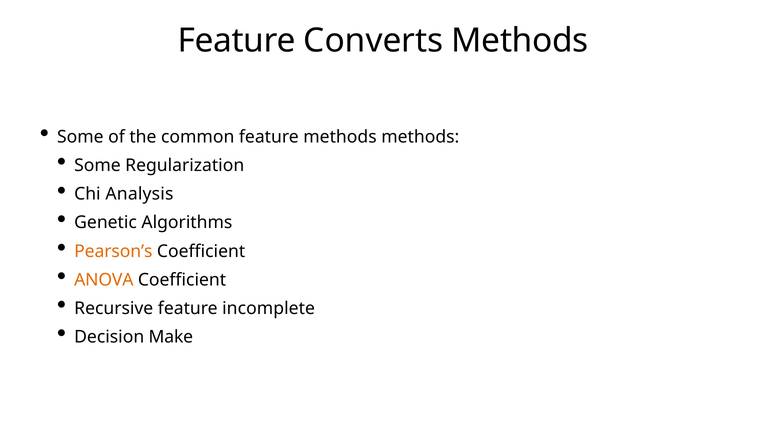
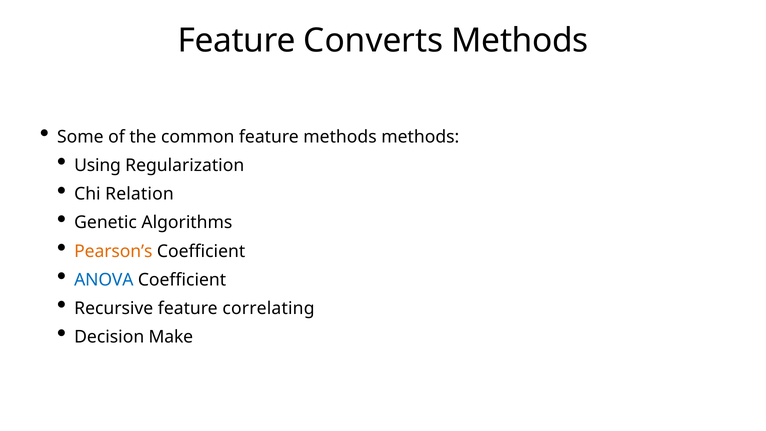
Some: Some -> Using (98, 166)
Analysis: Analysis -> Relation (139, 194)
ANOVA colour: orange -> blue (104, 280)
incomplete: incomplete -> correlating (269, 308)
